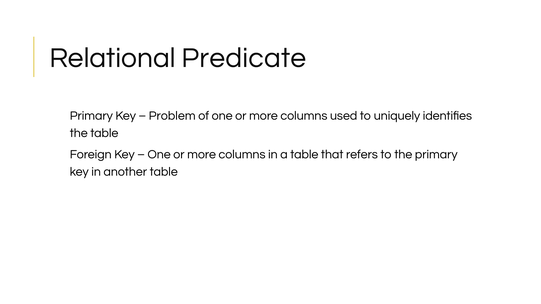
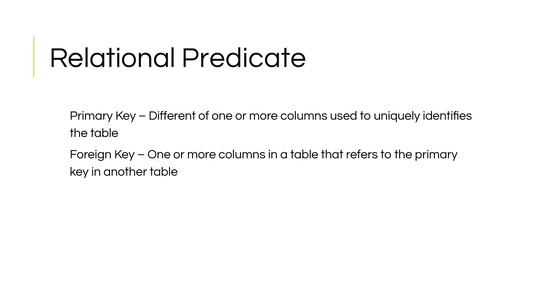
Problem: Problem -> Different (172, 116)
